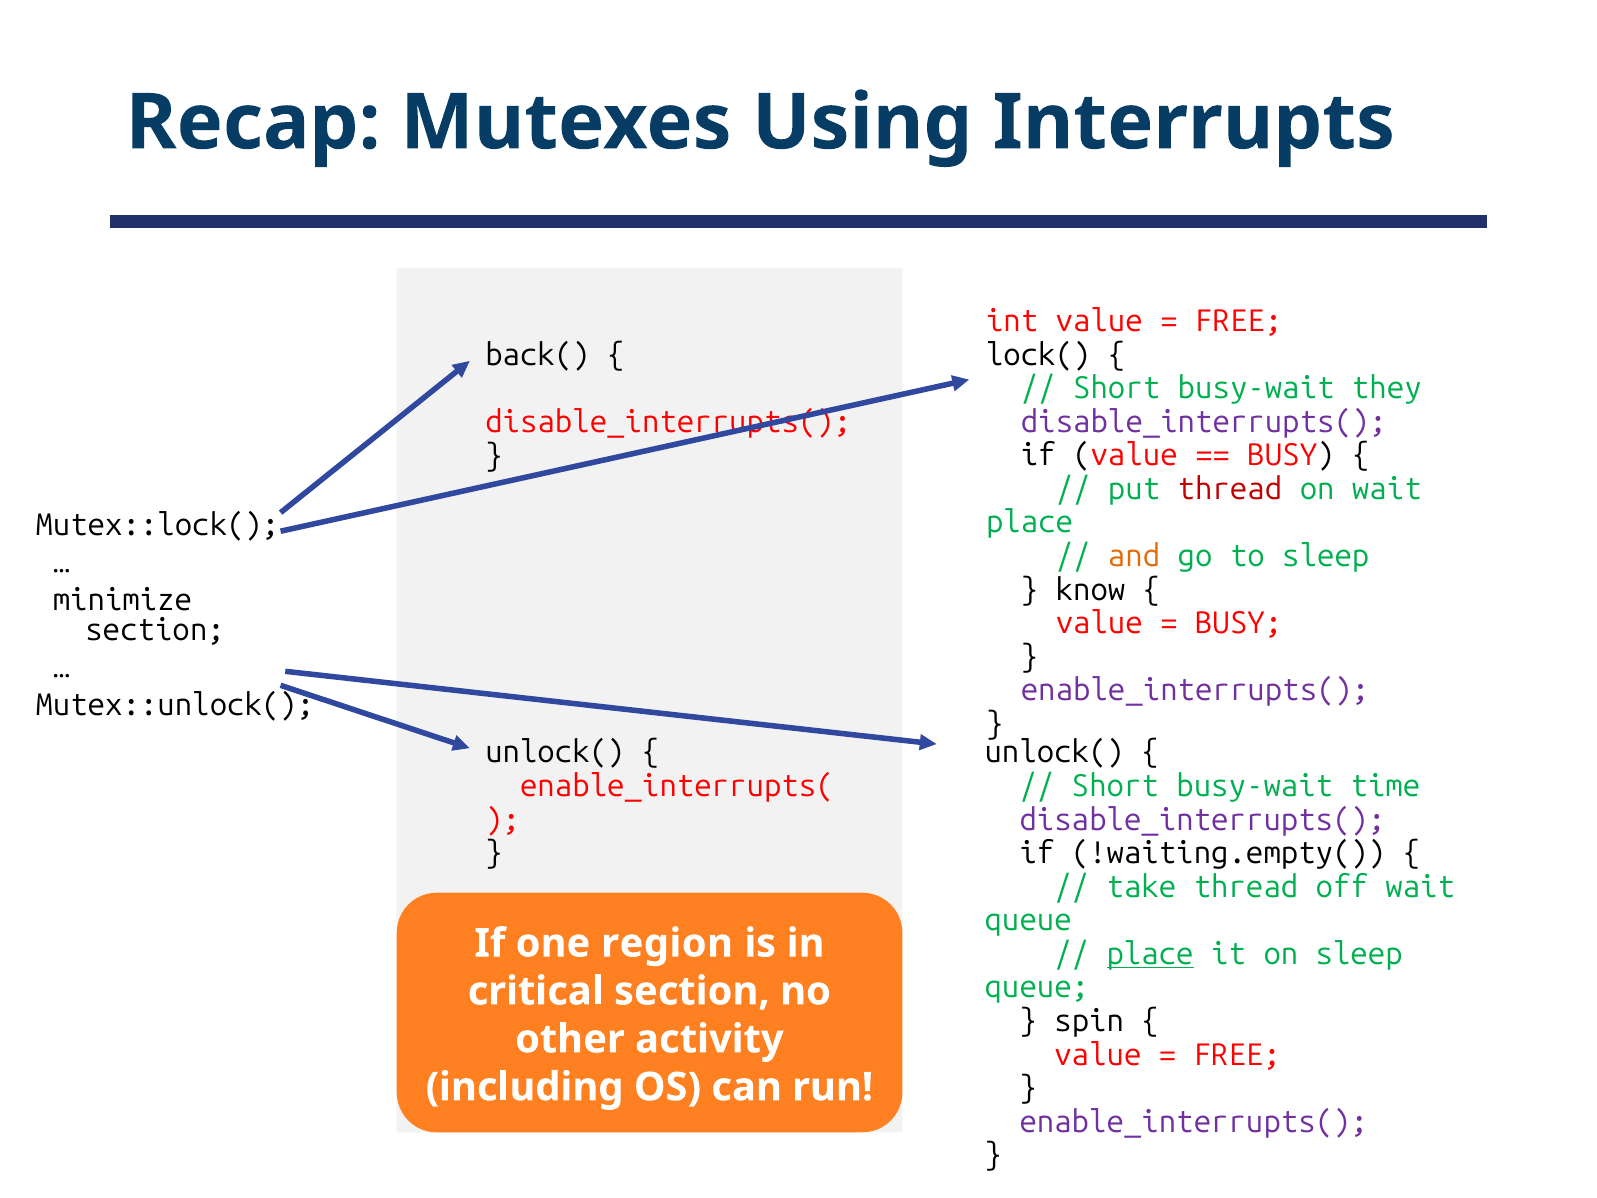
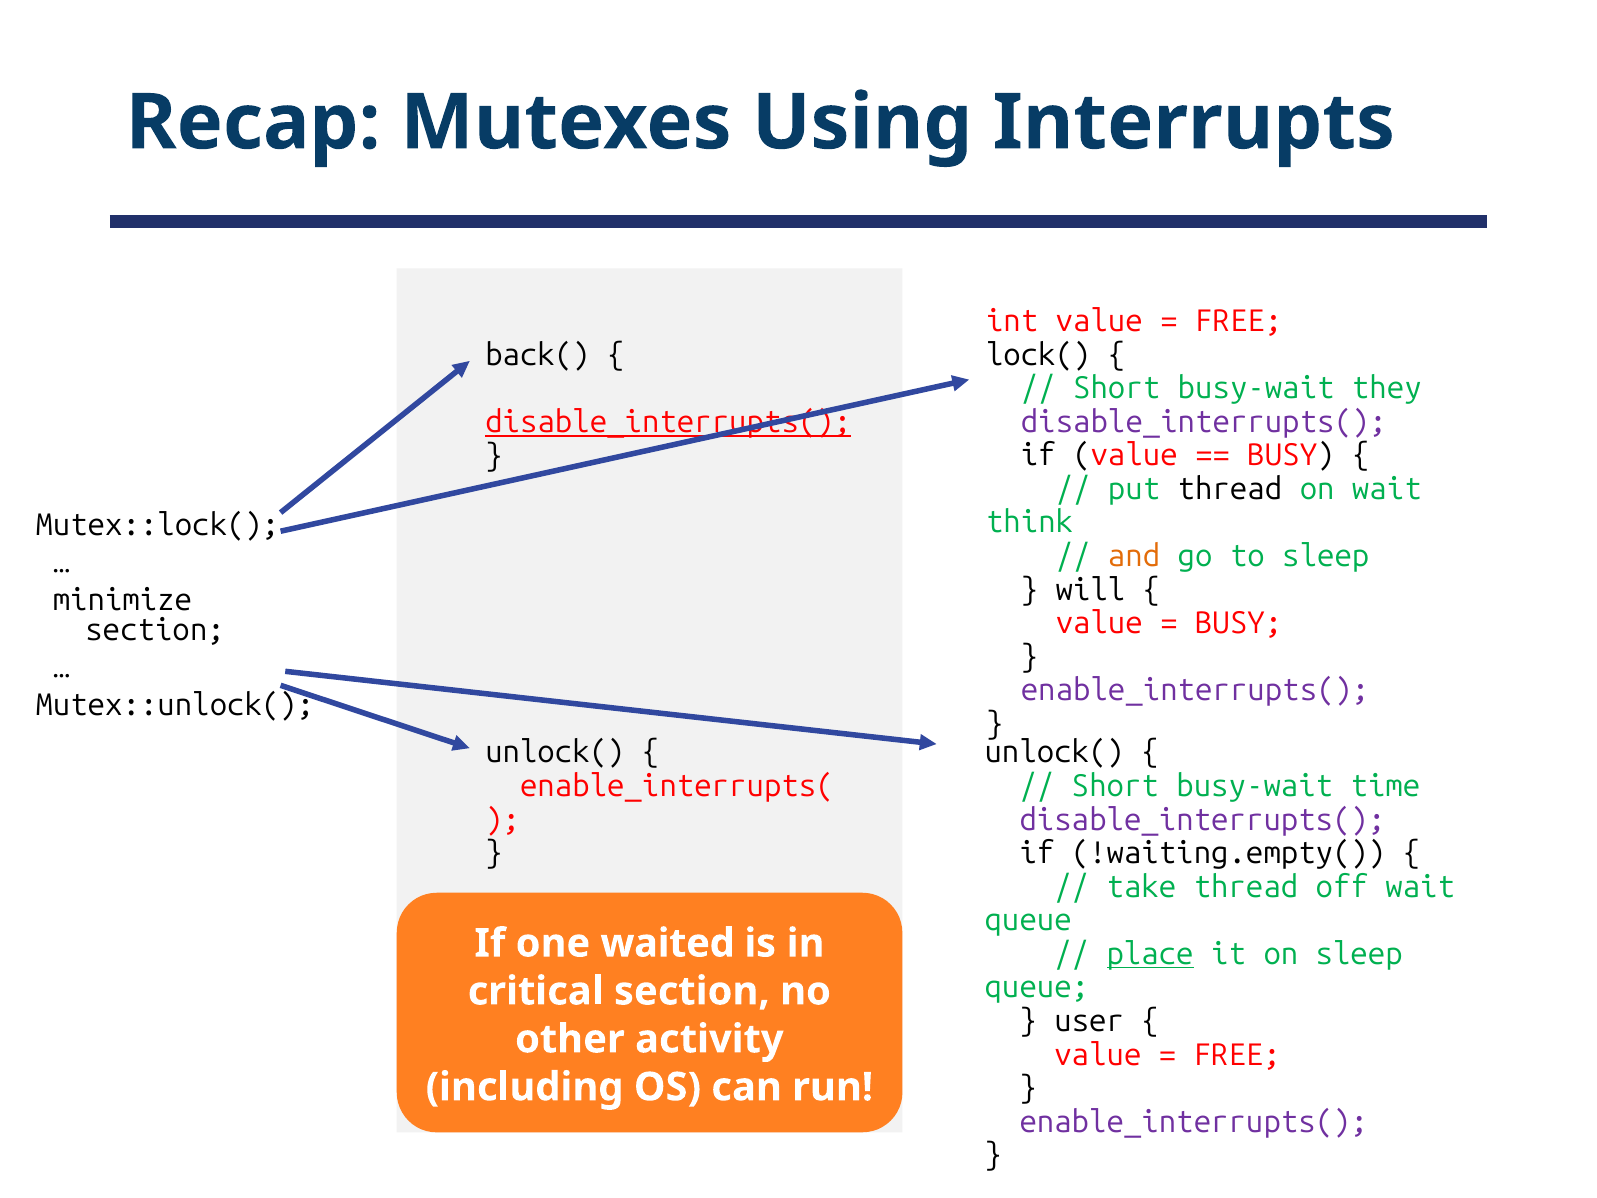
disable_interrupts( underline: none -> present (668, 423)
thread colour: red -> black (1230, 489)
place: place -> think (1030, 523)
know: know -> will (1091, 590)
region: region -> waited (668, 943)
spin: spin -> user (1089, 1021)
